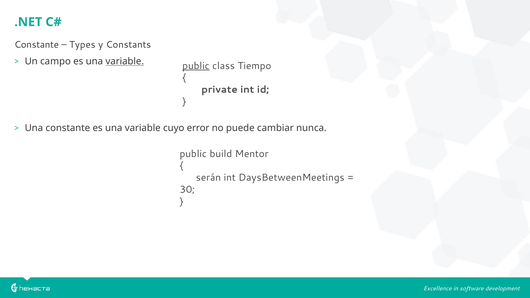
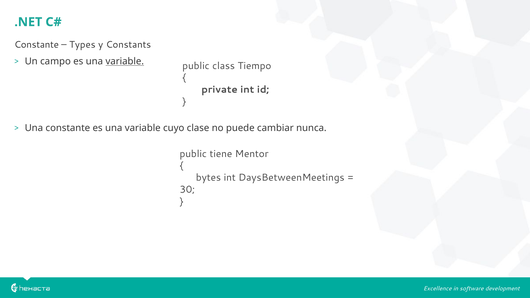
public underline: present -> none (196, 66)
error: error -> clase (198, 128)
build: build -> tiene (221, 154)
serán: serán -> bytes (208, 178)
